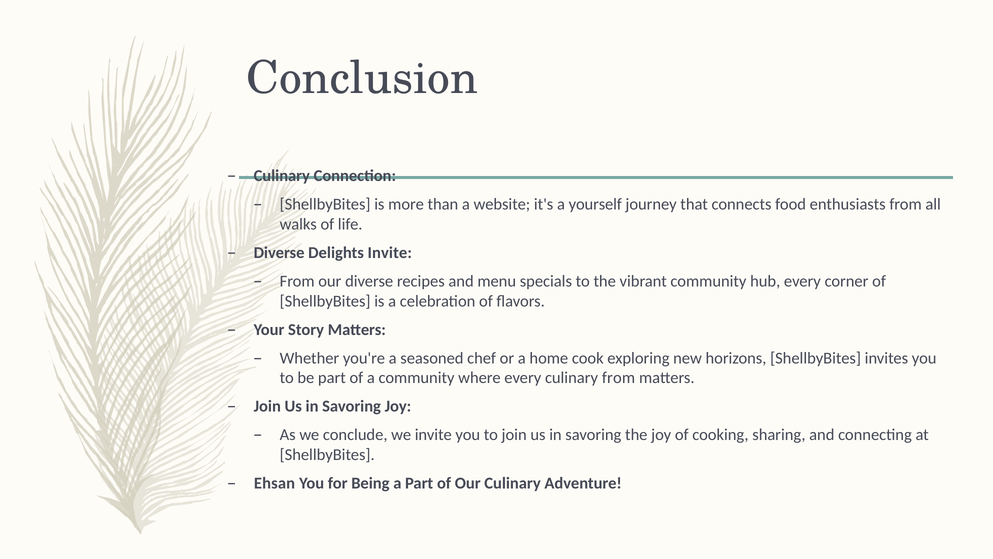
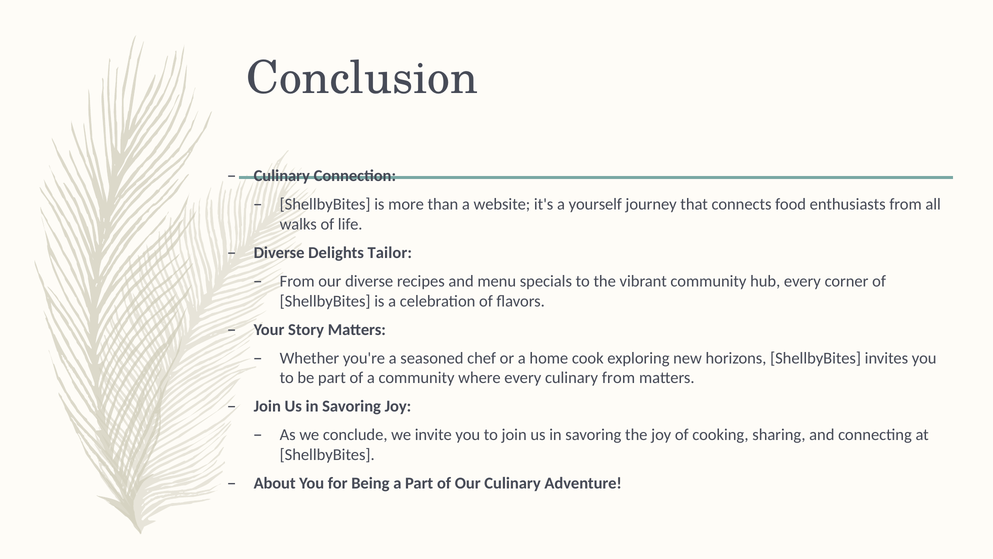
Delights Invite: Invite -> Tailor (390, 253)
Ehsan: Ehsan -> About (275, 483)
